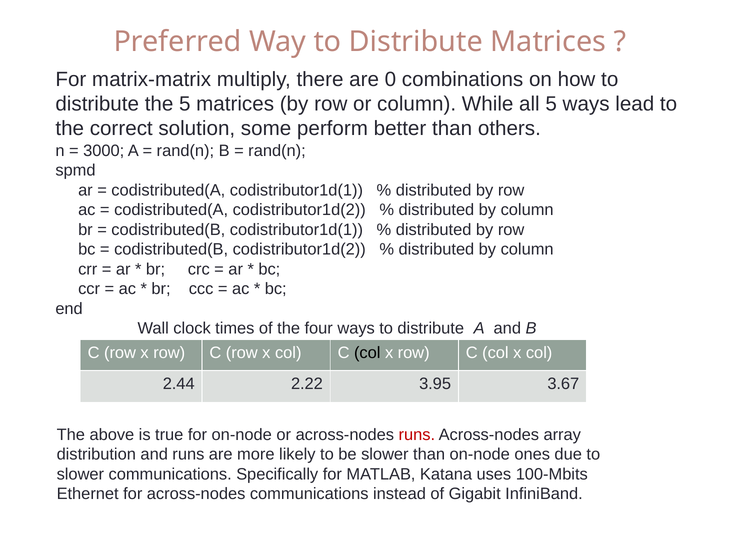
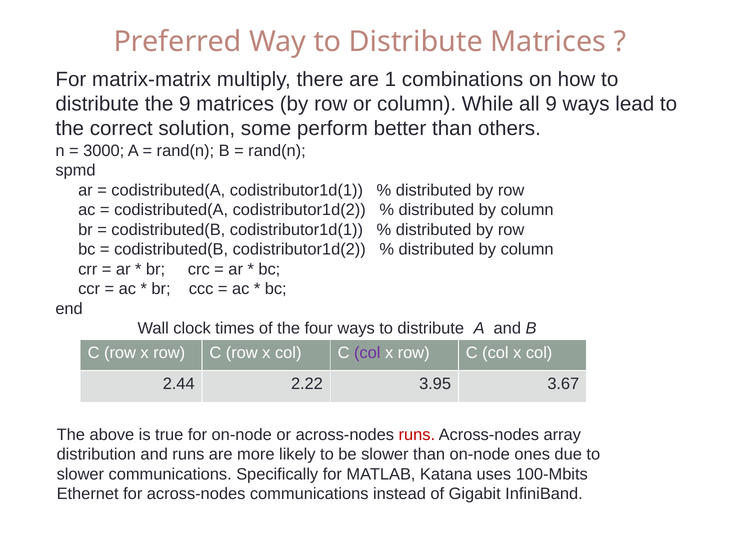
0: 0 -> 1 (390, 79)
the 5: 5 -> 9 (185, 104)
all 5: 5 -> 9 (551, 104)
col colour: black -> purple (367, 353)
